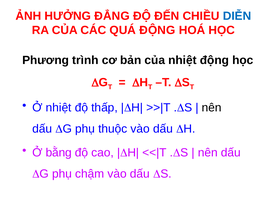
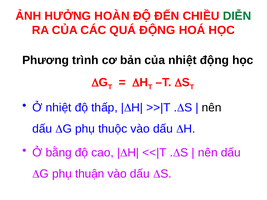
ĐẲNG: ĐẲNG -> HOÀN (112, 16)
DIỄN colour: blue -> green (237, 16)
chậm: chậm -> thuận (90, 174)
